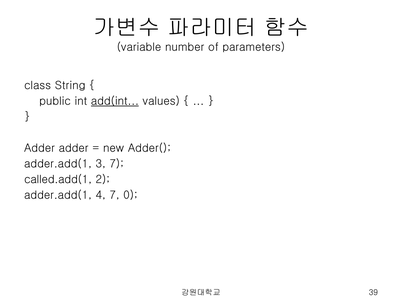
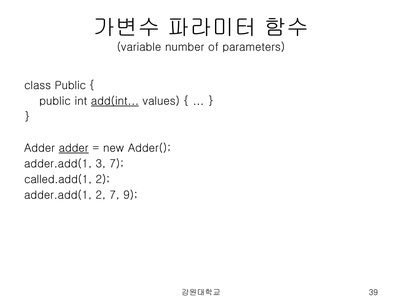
class String: String -> Public (70, 85)
adder underline: none -> present (74, 148)
adder.add(1 4: 4 -> 2 (101, 195)
0: 0 -> 9 (131, 195)
